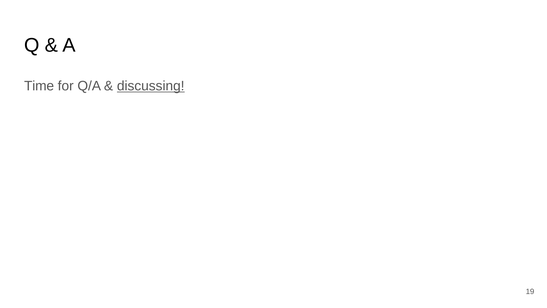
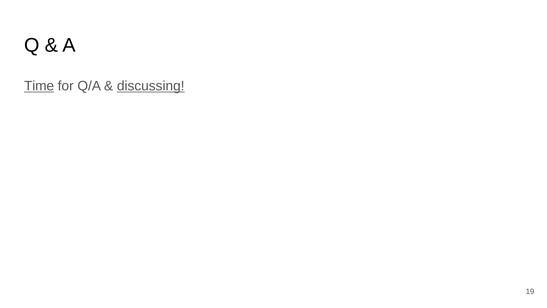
Time underline: none -> present (39, 86)
